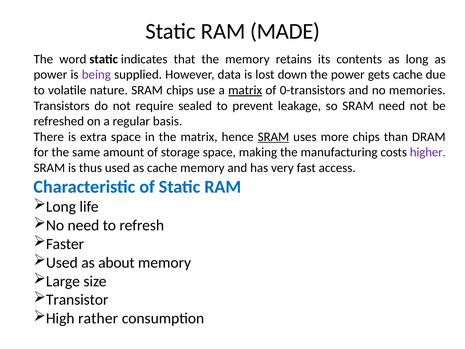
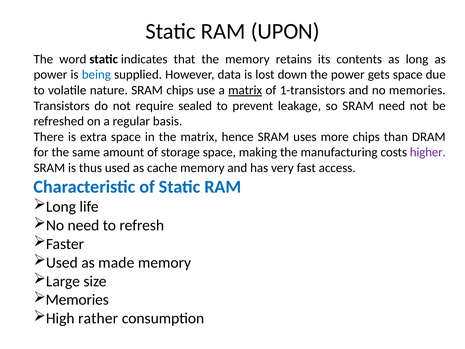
MADE: MADE -> UPON (285, 31)
being colour: purple -> blue (96, 75)
gets cache: cache -> space (408, 75)
0-transistors: 0-transistors -> 1-transistors (313, 90)
SRAM underline: present -> none (273, 137)
about: about -> made (116, 262)
Transistor: Transistor -> Memories (77, 300)
